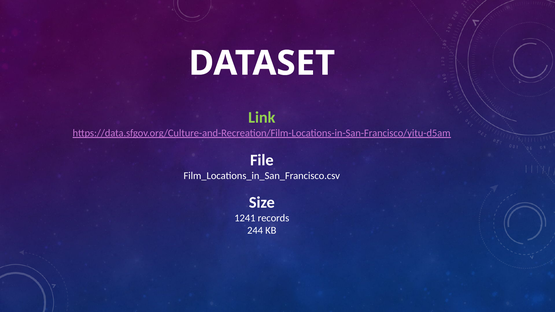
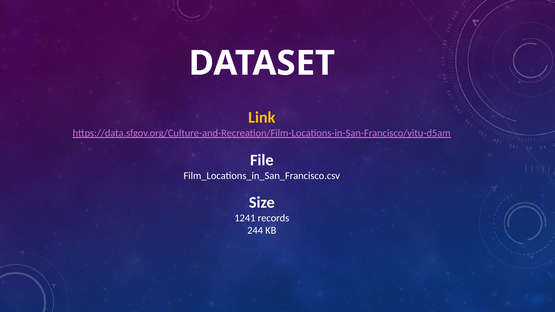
Link colour: light green -> yellow (262, 118)
